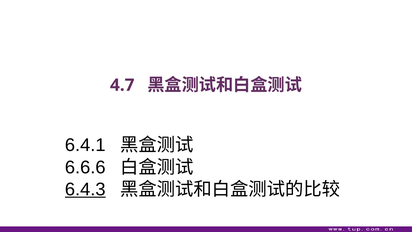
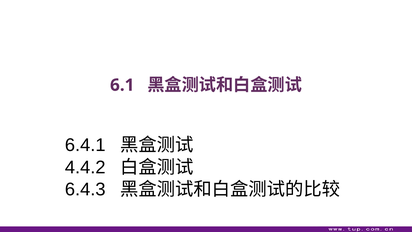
4.7: 4.7 -> 6.1 (122, 85)
6.6.6: 6.6.6 -> 4.4.2 (85, 167)
6.4.3 underline: present -> none (85, 189)
